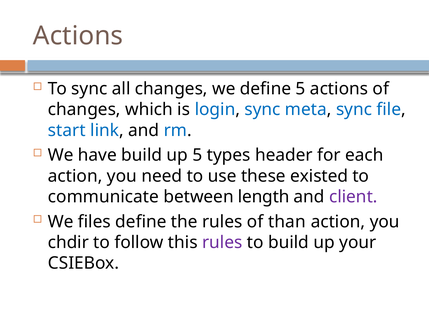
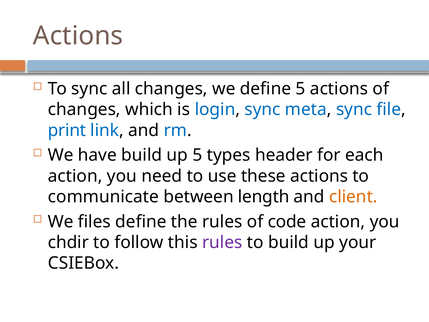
start: start -> print (67, 130)
these existed: existed -> actions (319, 176)
client colour: purple -> orange (353, 197)
than: than -> code (287, 222)
